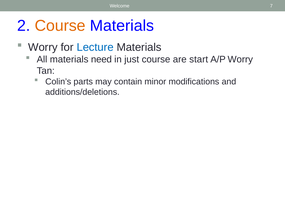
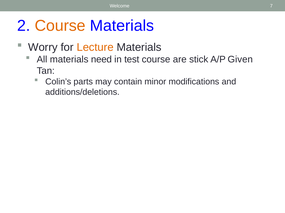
Lecture colour: blue -> orange (95, 47)
just: just -> test (132, 60)
start: start -> stick (199, 60)
A/P Worry: Worry -> Given (240, 60)
